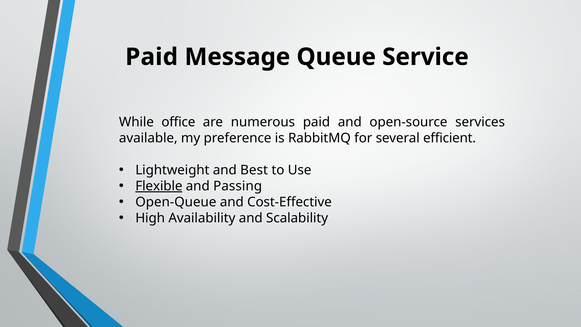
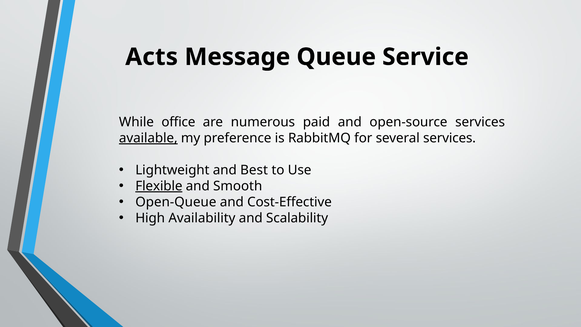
Paid: Paid -> Acts (152, 57)
available underline: none -> present (148, 138)
several efficient: efficient -> services (450, 138)
Passing: Passing -> Smooth (238, 186)
